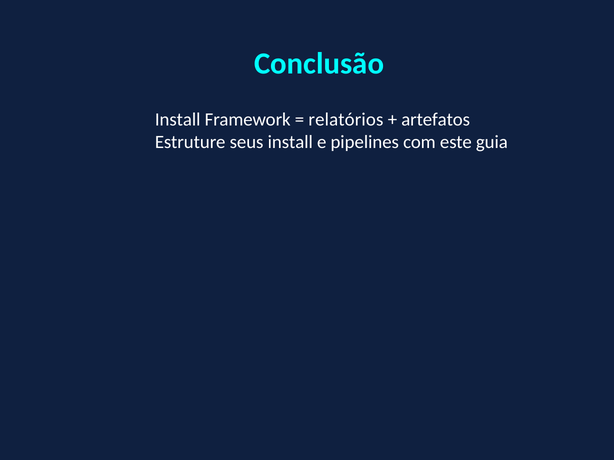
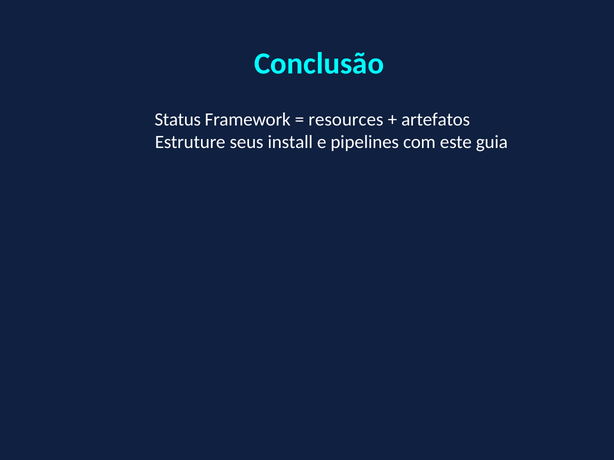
Install: Install -> Status (178, 120)
relatórios: relatórios -> resources (346, 120)
